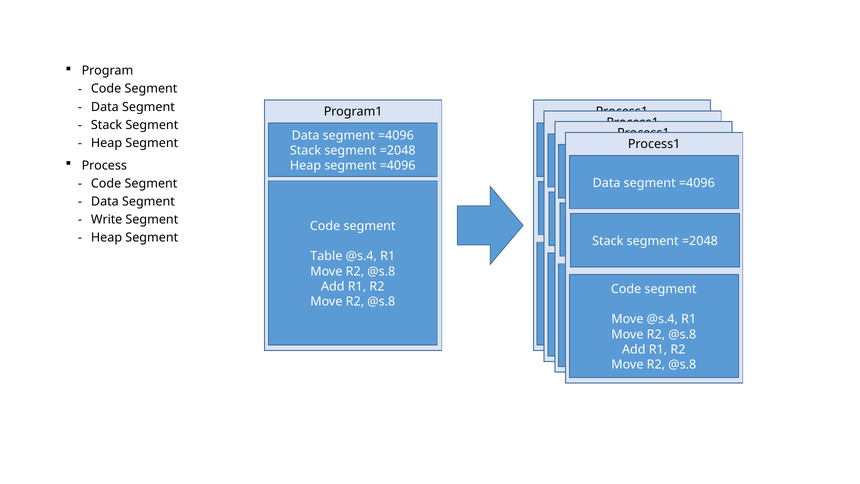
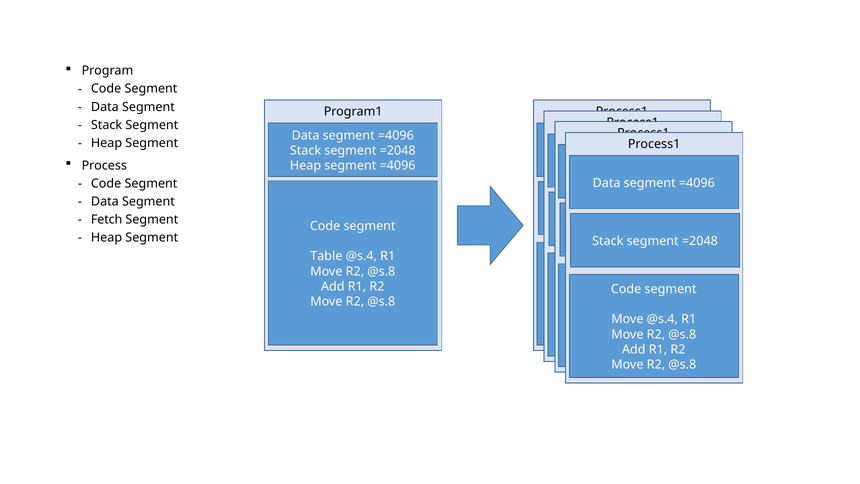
Write: Write -> Fetch (107, 220)
